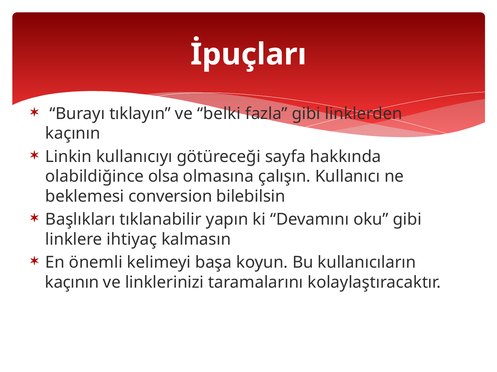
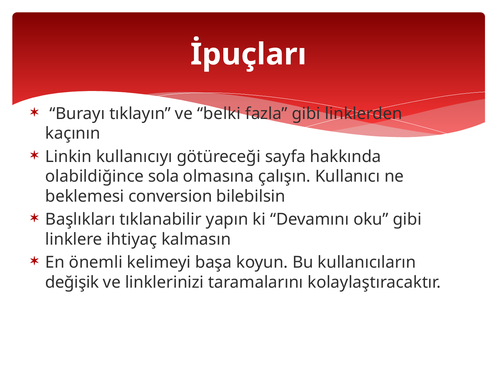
olsa: olsa -> sola (164, 177)
kaçının: kaçının -> değişik (72, 283)
